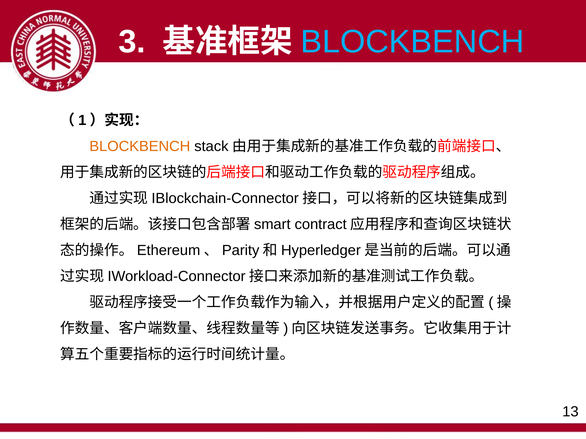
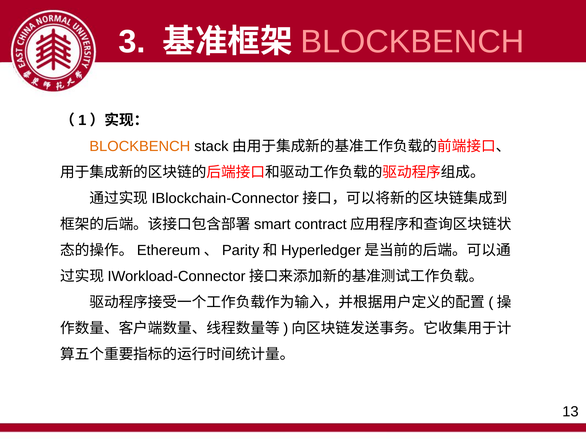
BLOCKBENCH colour: light blue -> pink (412, 42)
